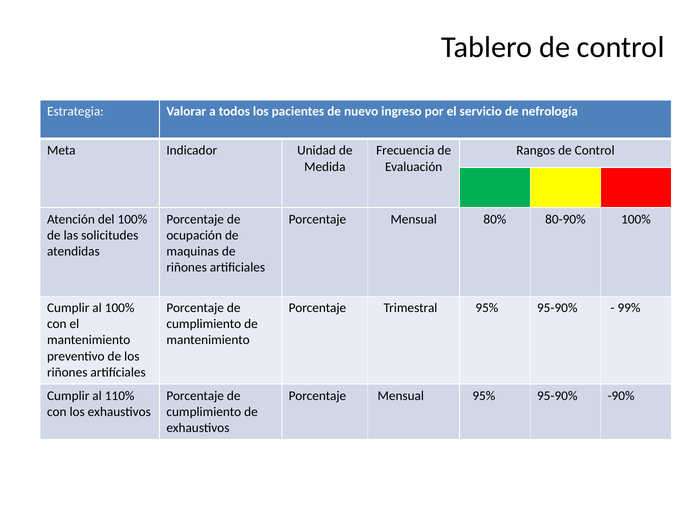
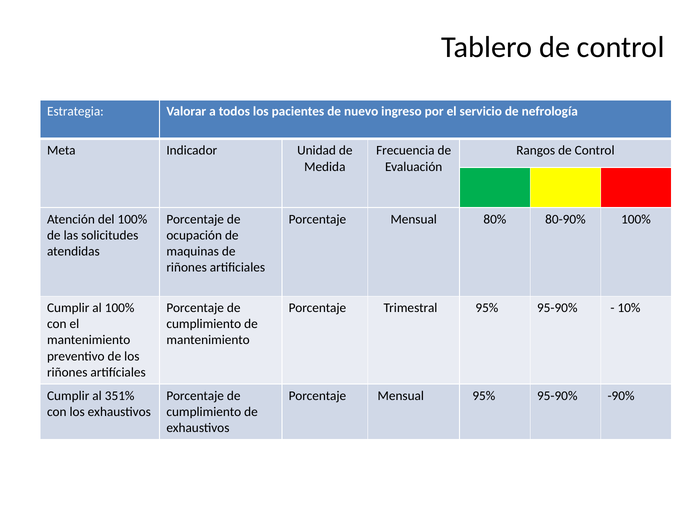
99%: 99% -> 10% (629, 308)
110%: 110% -> 351% (120, 396)
